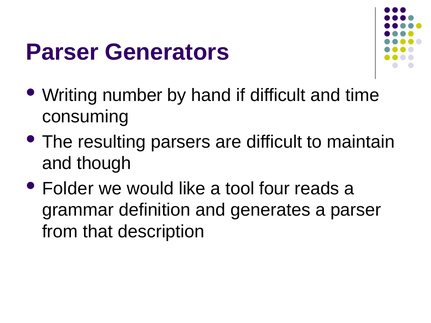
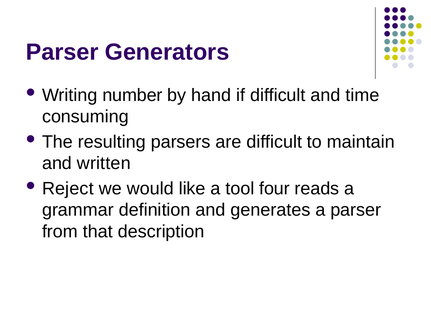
though: though -> written (104, 163)
Folder: Folder -> Reject (68, 189)
